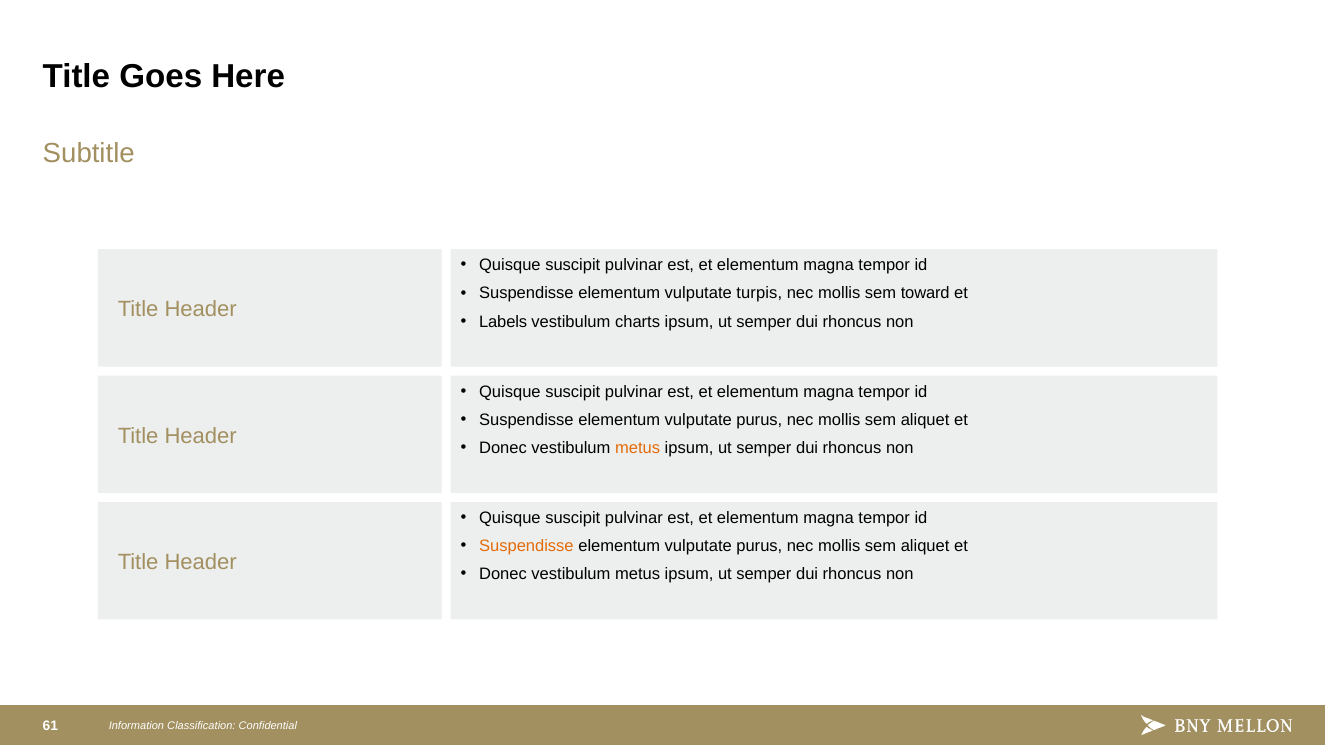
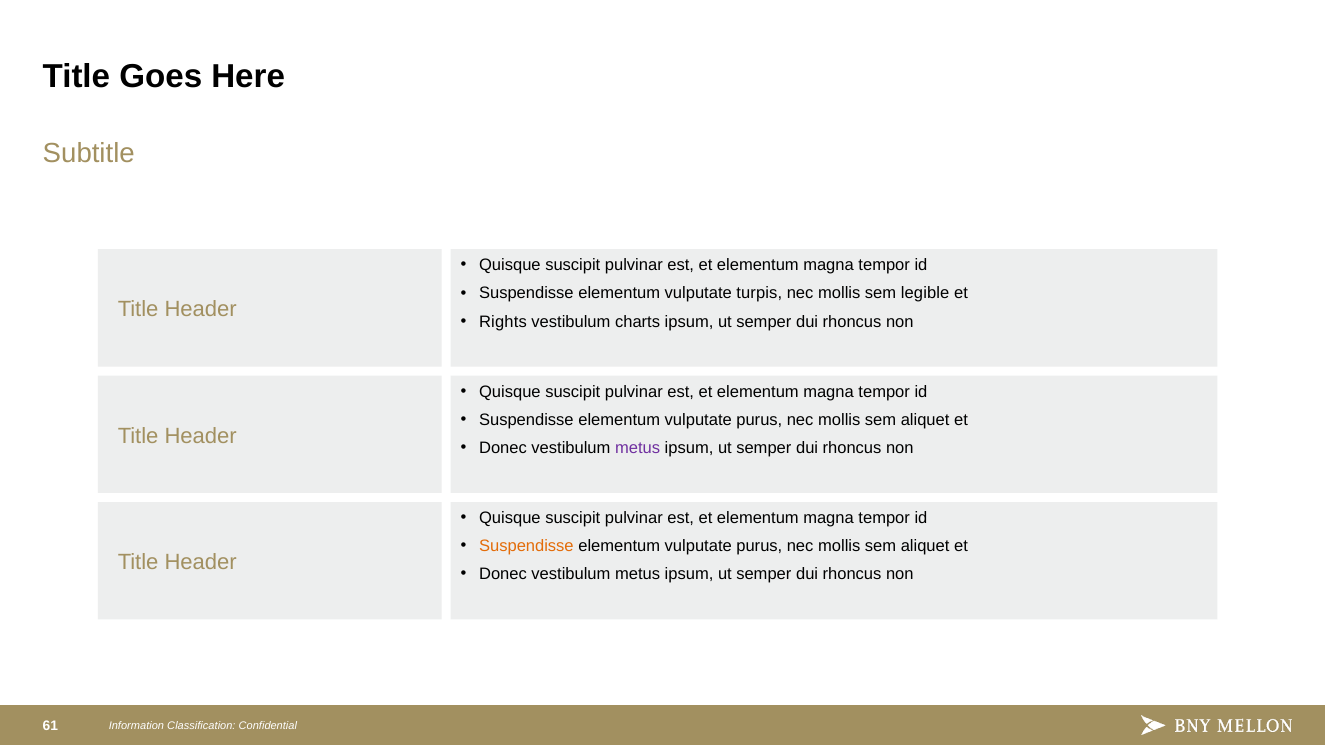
toward: toward -> legible (925, 294)
Labels: Labels -> Rights (503, 322)
metus colour: orange -> purple (638, 448)
